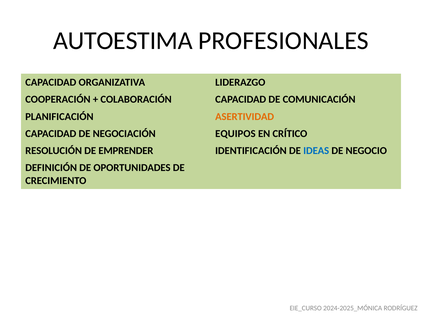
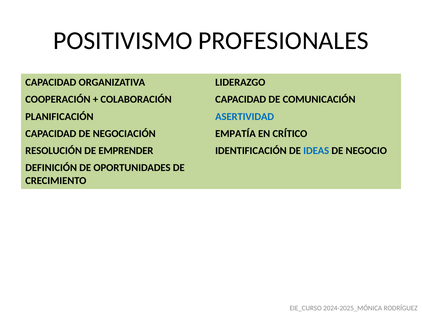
AUTOESTIMA: AUTOESTIMA -> POSITIVISMO (123, 41)
ASERTIVIDAD colour: orange -> blue (245, 117)
EQUIPOS: EQUIPOS -> EMPATÍA (235, 134)
